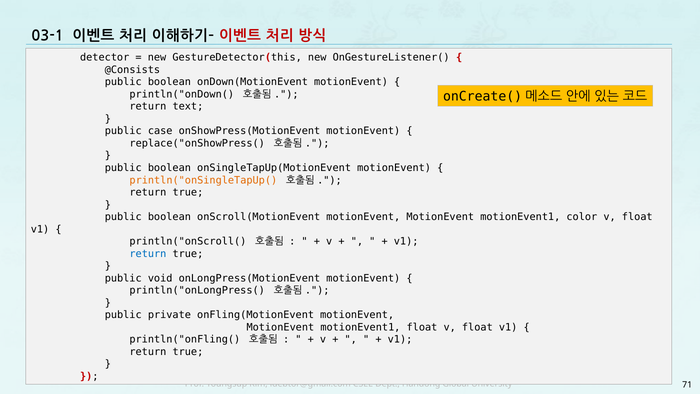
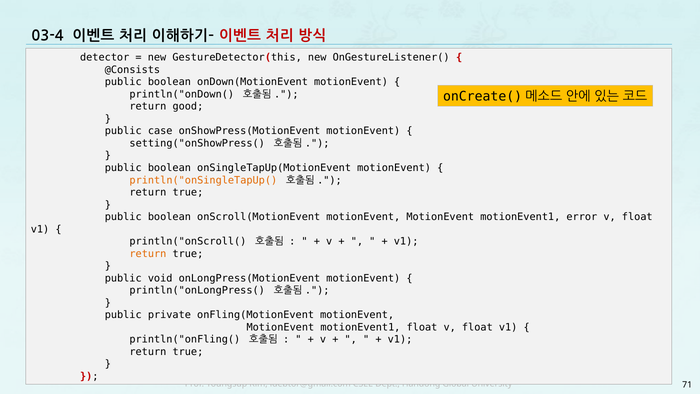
03-1: 03-1 -> 03-4 (48, 36)
text: text -> good (188, 106)
replace("onShowPress(: replace("onShowPress( -> setting("onShowPress( (197, 143)
color: color -> error (582, 217)
return colour: blue -> orange (148, 254)
